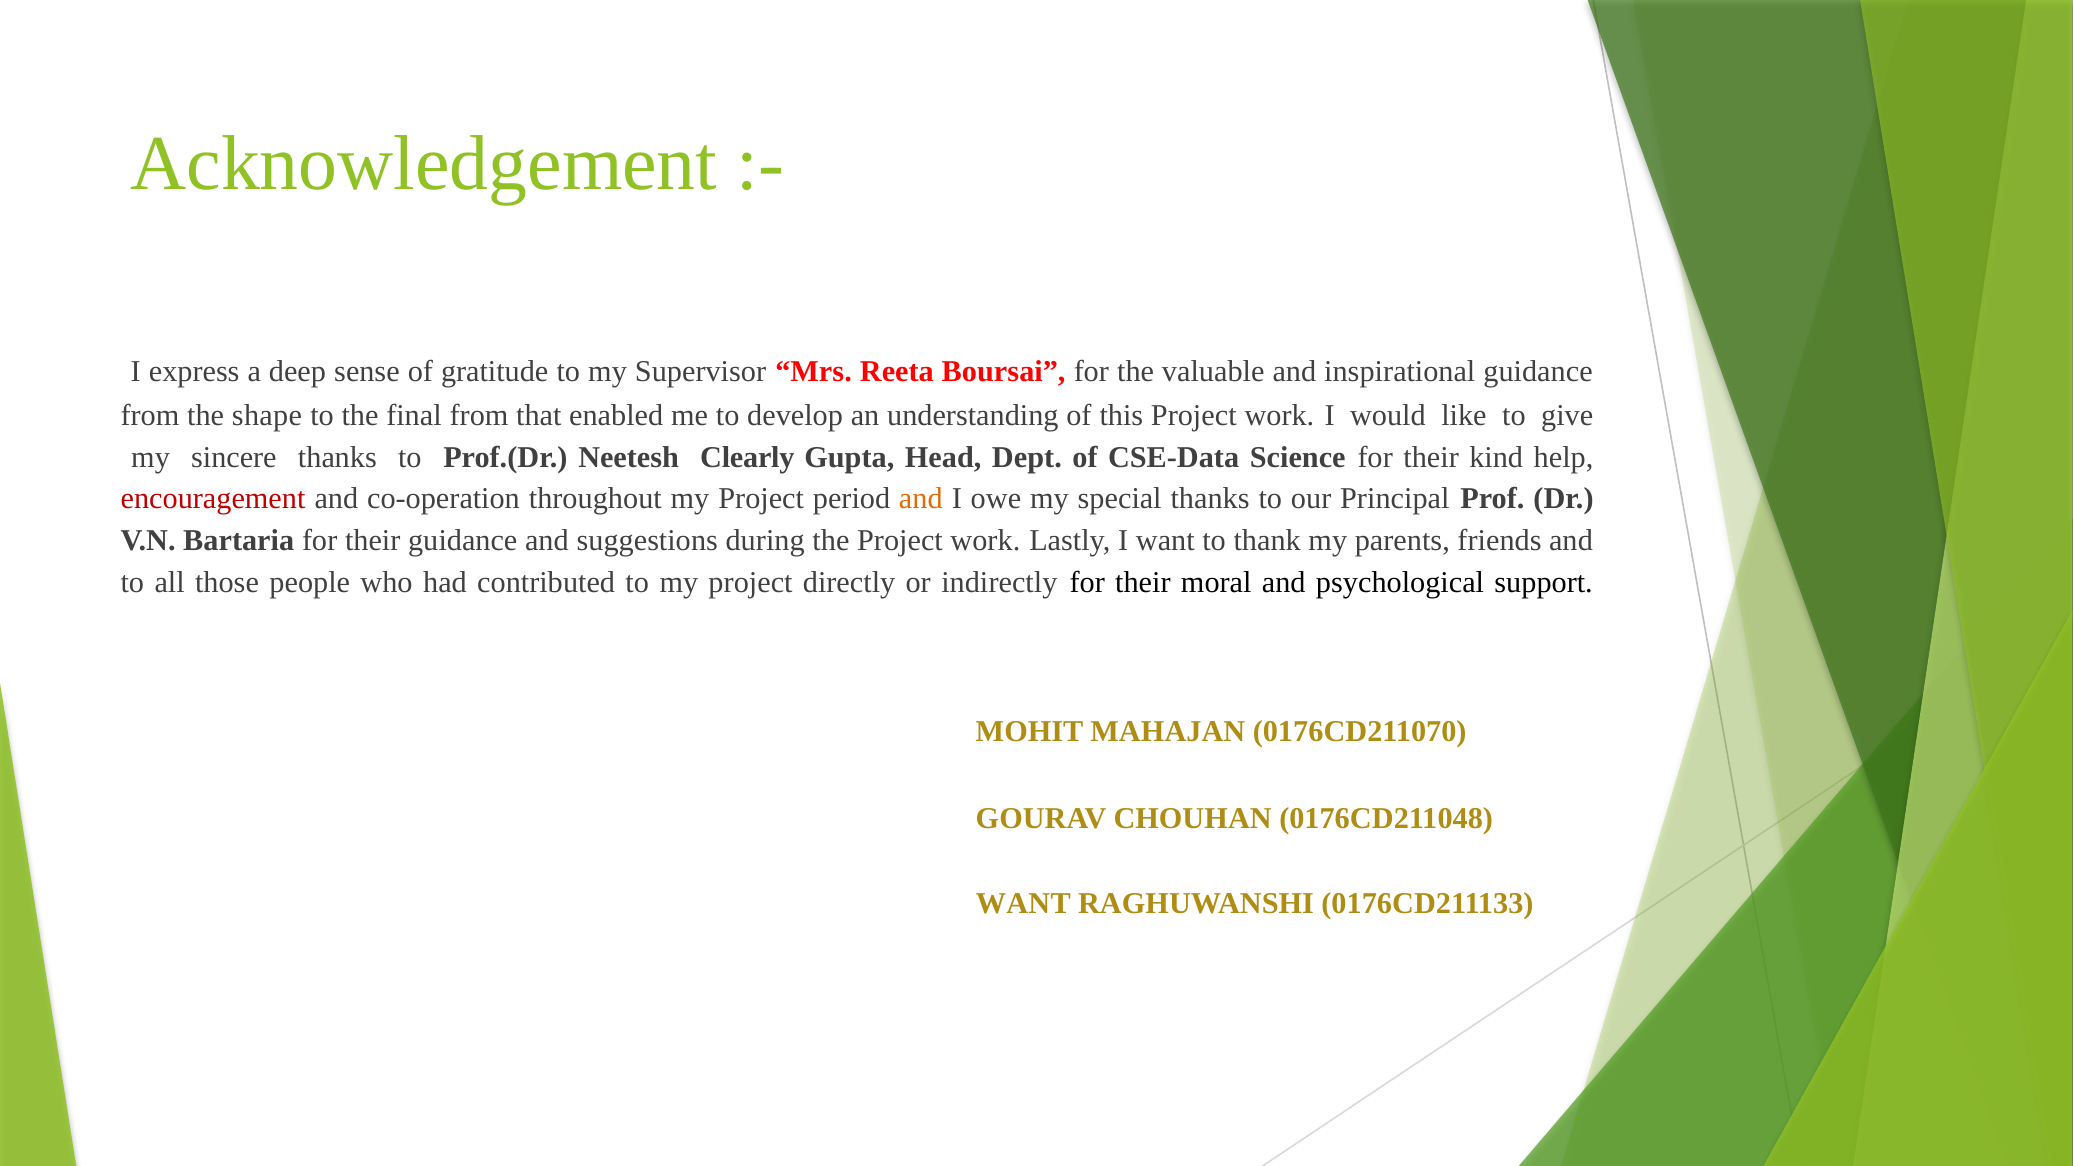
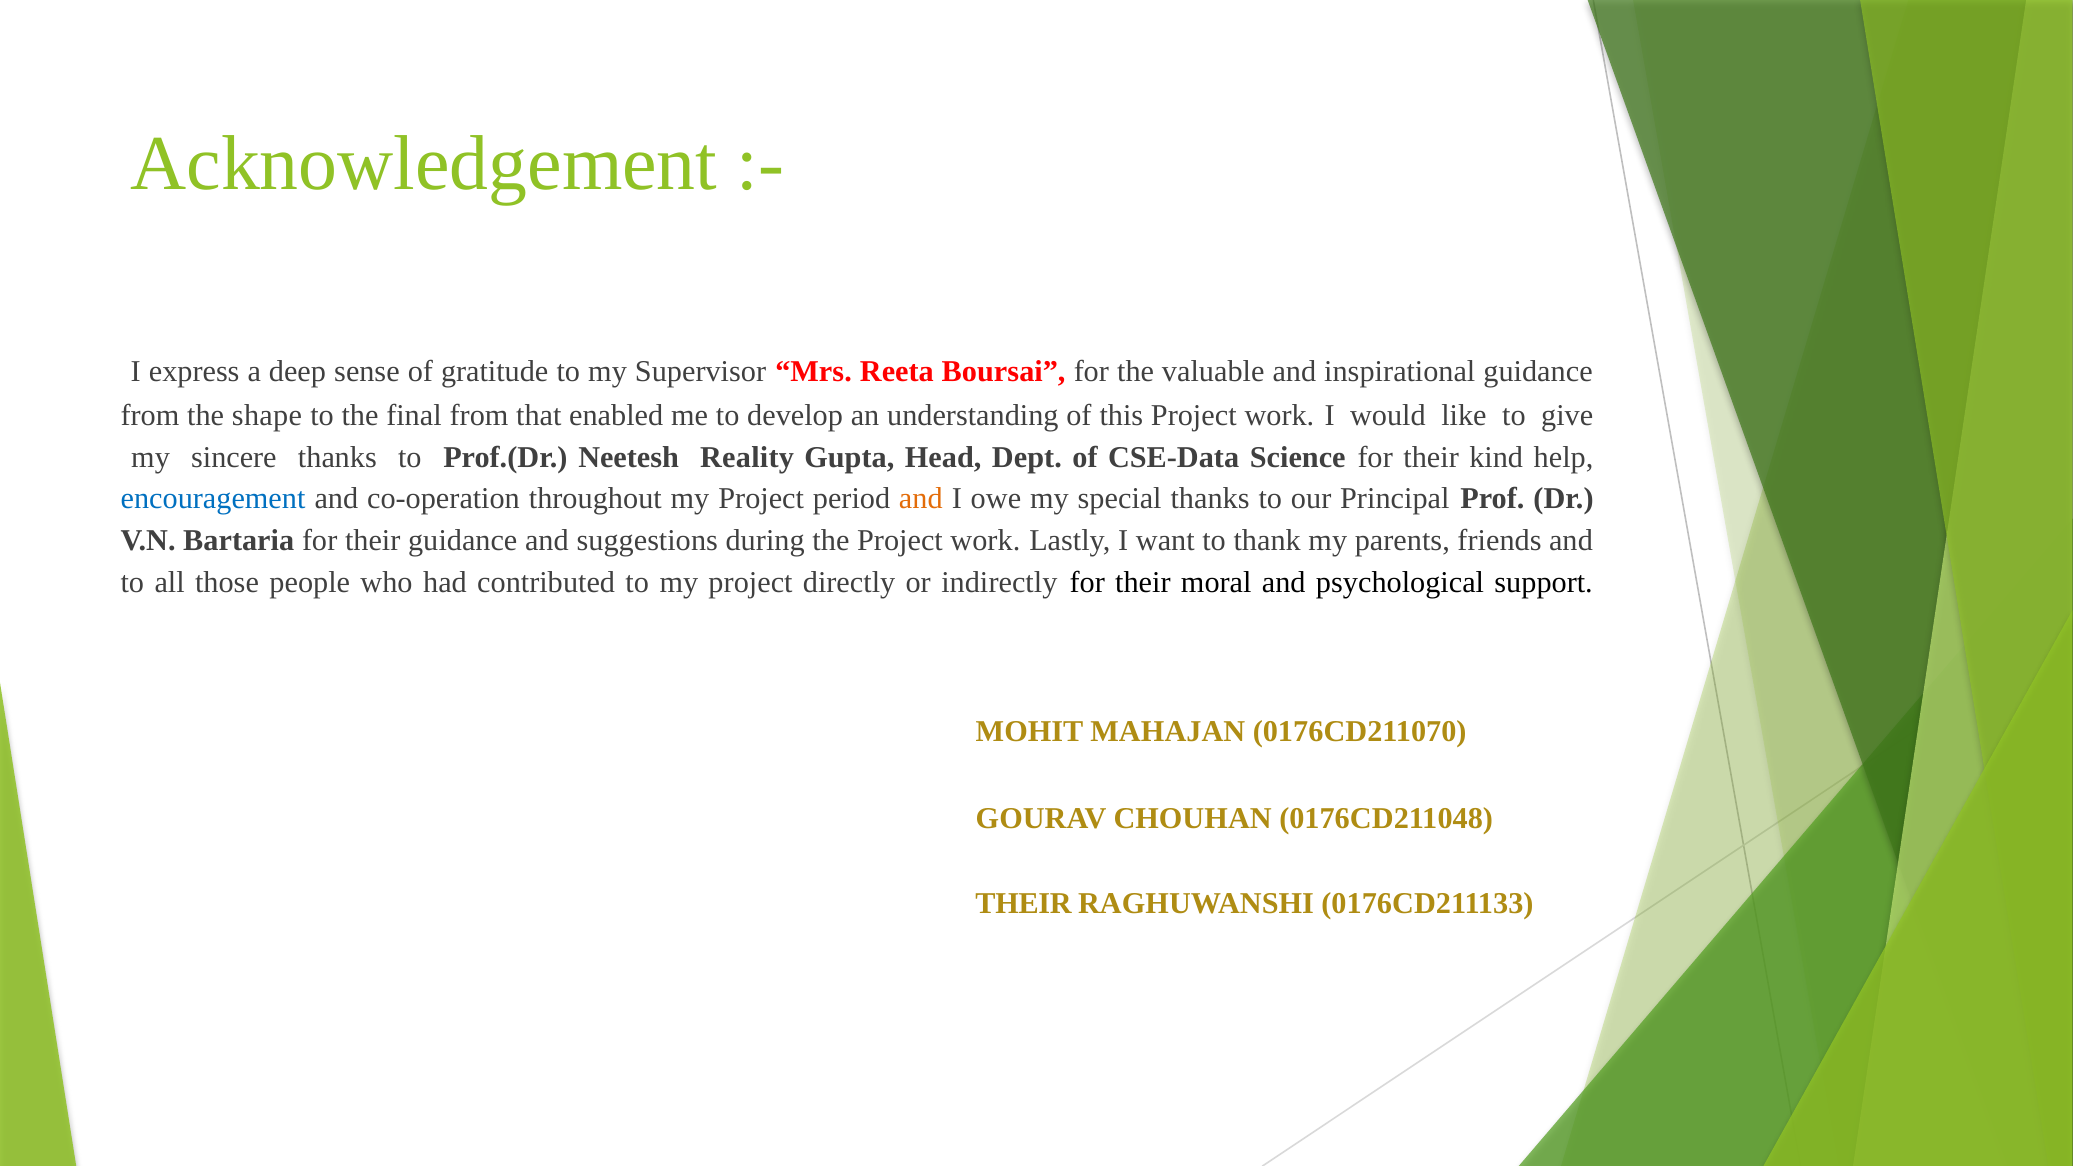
Clearly: Clearly -> Reality (747, 457)
encouragement colour: red -> blue (213, 499)
WANT: WANT -> THEIR (1024, 903)
